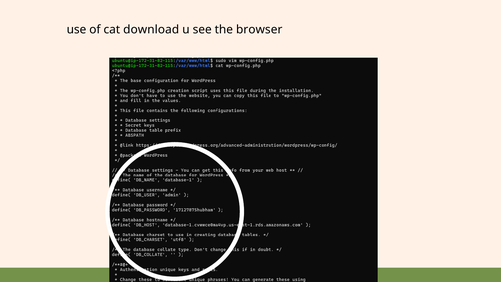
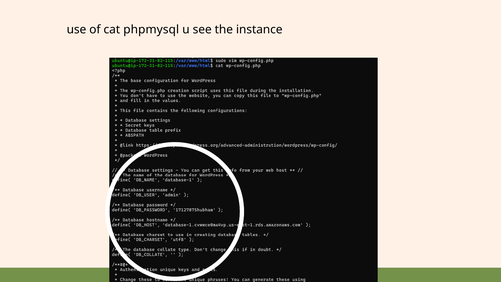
download: download -> phpmysql (151, 30)
browser: browser -> instance (259, 30)
